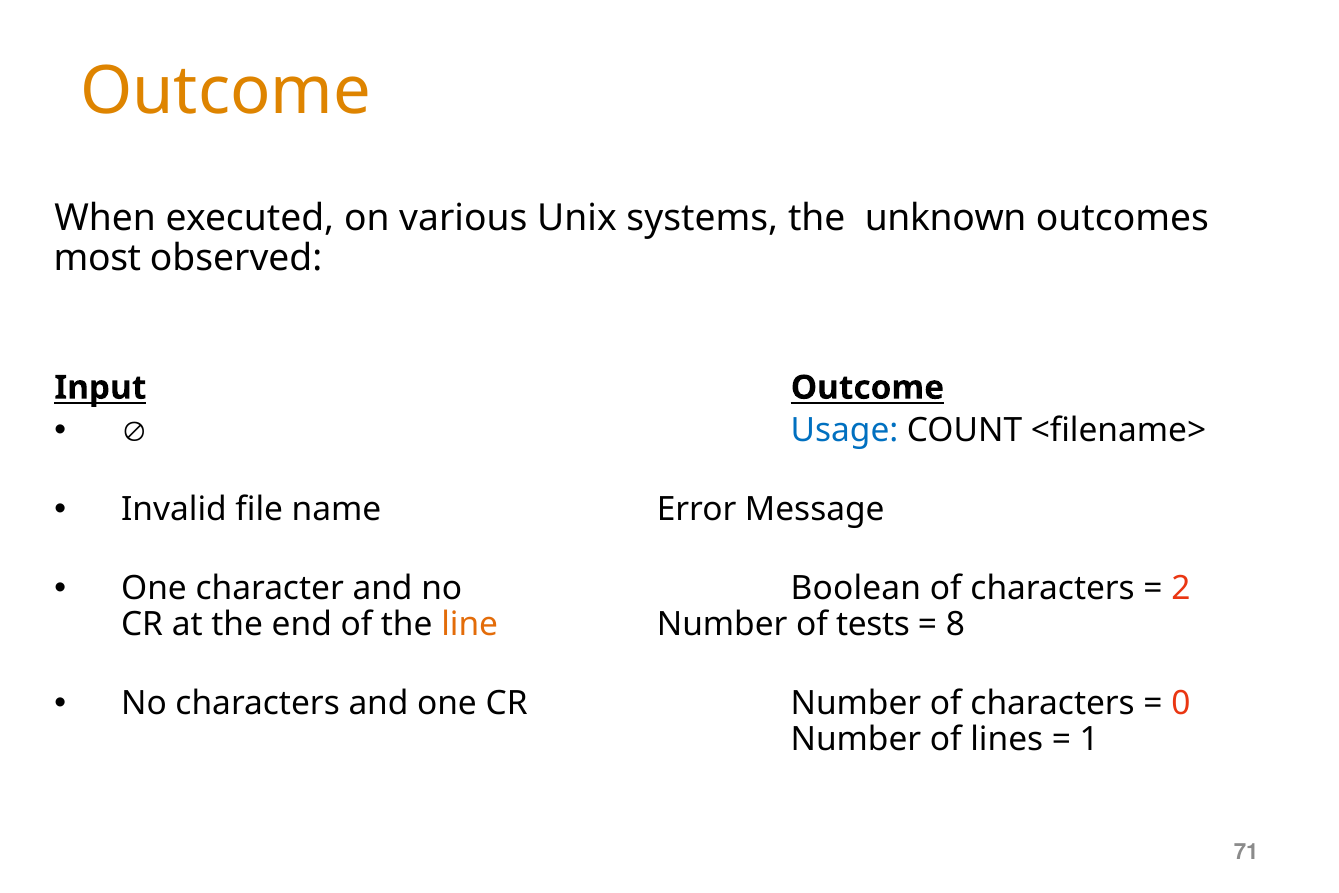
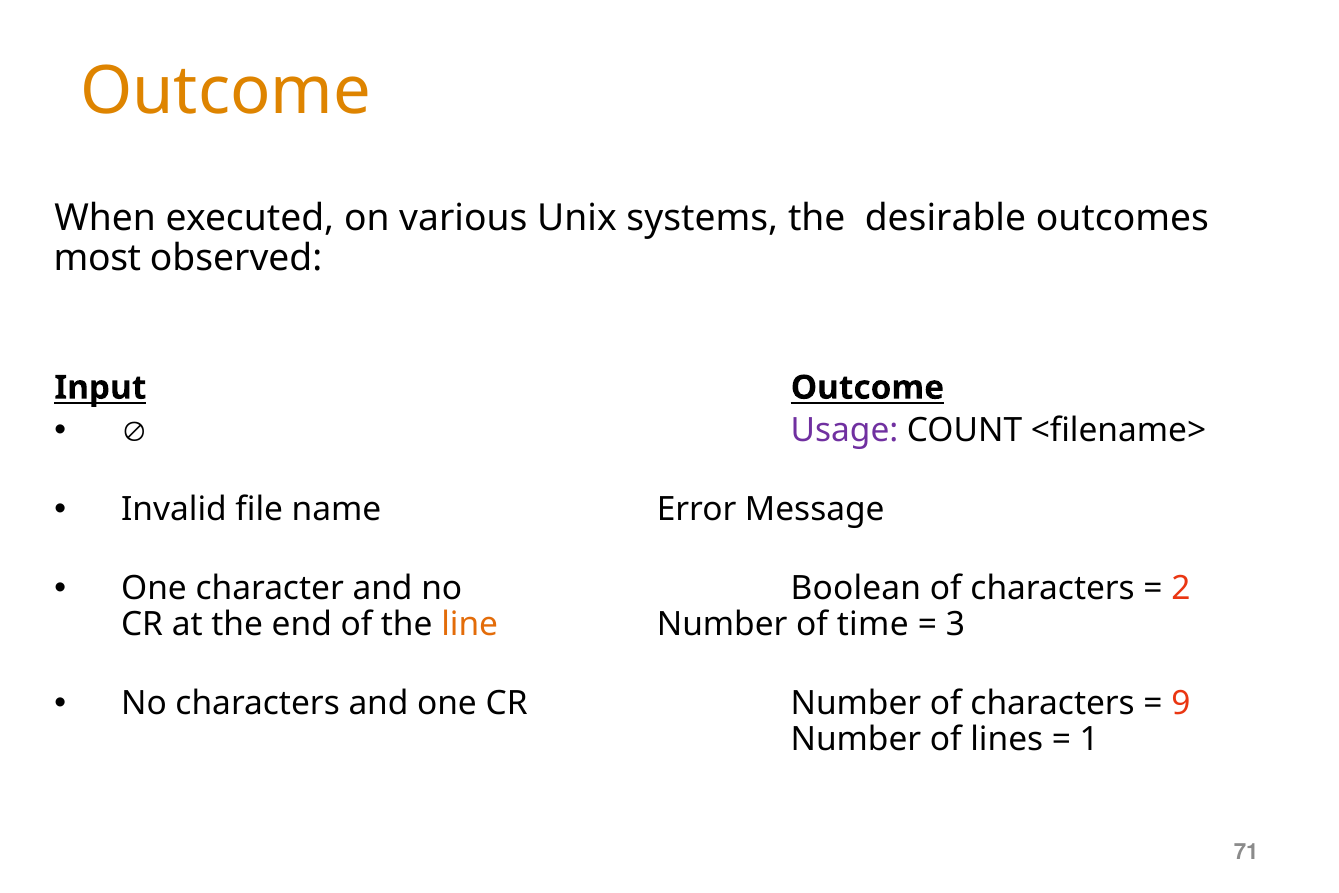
unknown: unknown -> desirable (945, 218)
Usage colour: blue -> purple (845, 430)
tests: tests -> time (873, 625)
8: 8 -> 3 (955, 625)
0: 0 -> 9 (1181, 703)
